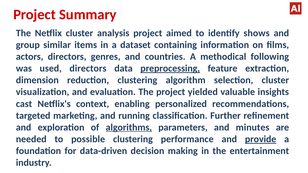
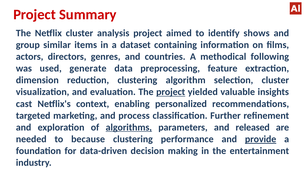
used directors: directors -> generate (88, 69)
preprocessing underline: present -> none (170, 69)
project underline: none -> present (171, 92)
running: running -> process (134, 116)
minutes: minutes -> released (253, 128)
possible: possible -> because (88, 139)
